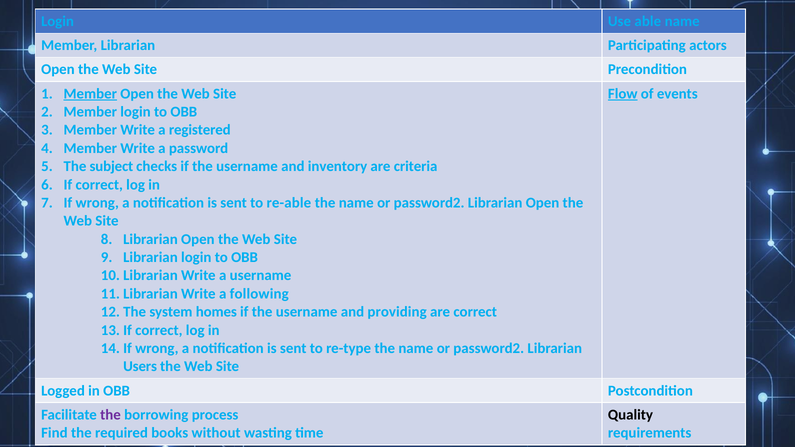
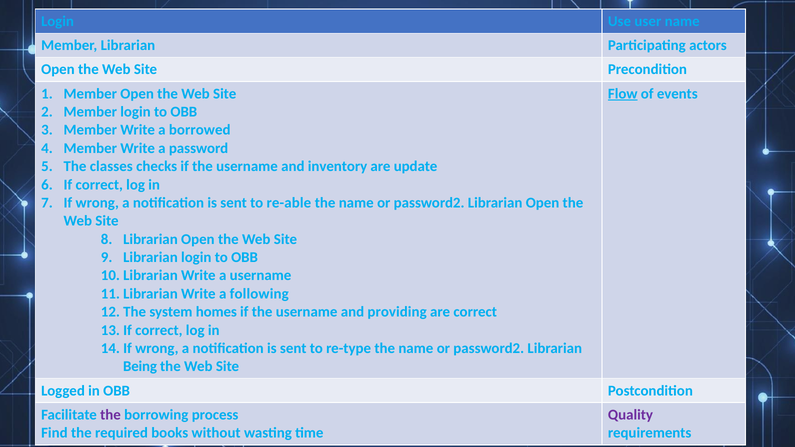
able: able -> user (648, 21)
Member underline: present -> none (90, 94)
registered: registered -> borrowed (200, 130)
subject: subject -> classes (111, 167)
criteria: criteria -> update (416, 167)
Users: Users -> Being (140, 367)
Quality colour: black -> purple (630, 415)
